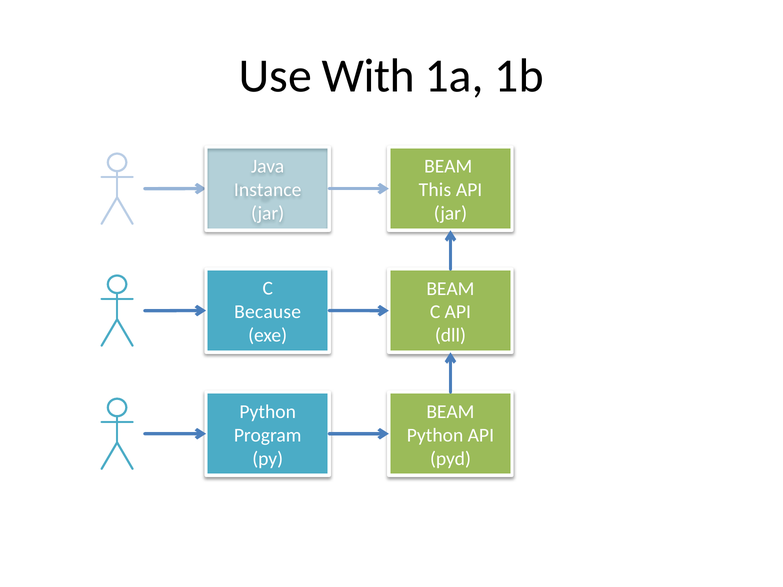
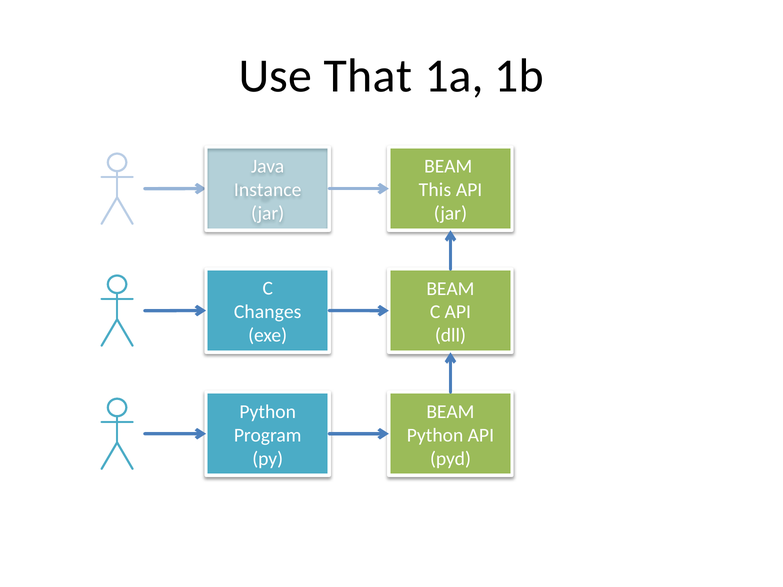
With: With -> That (368, 76)
Because: Because -> Changes (268, 312)
